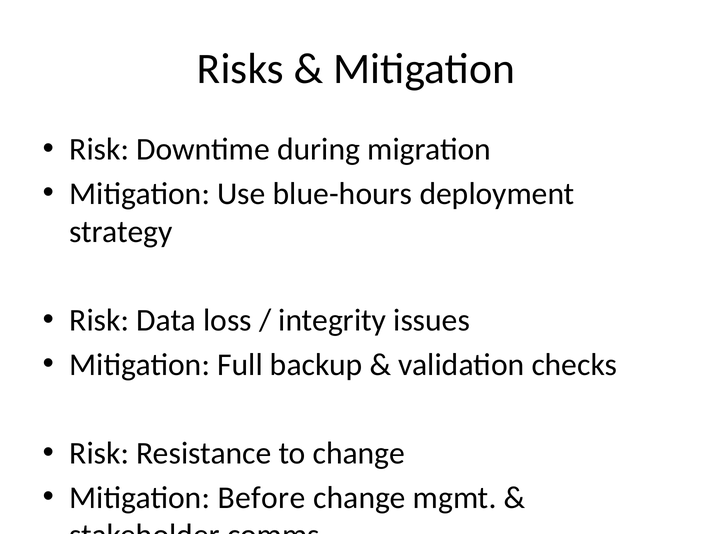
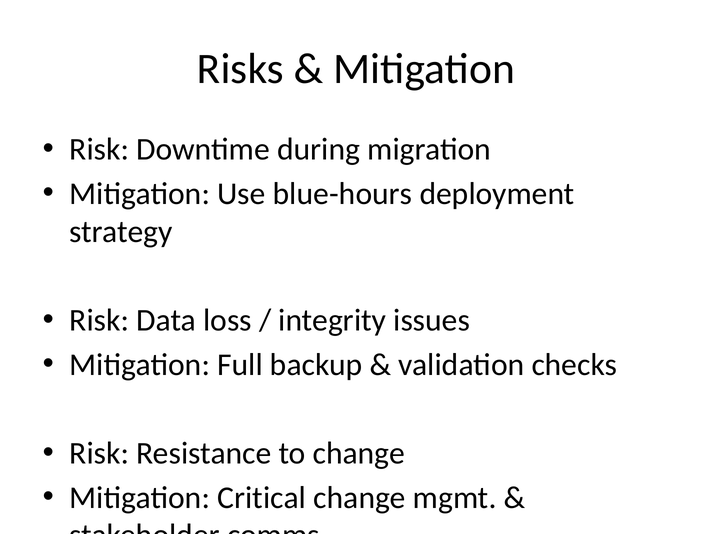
Before: Before -> Critical (262, 498)
